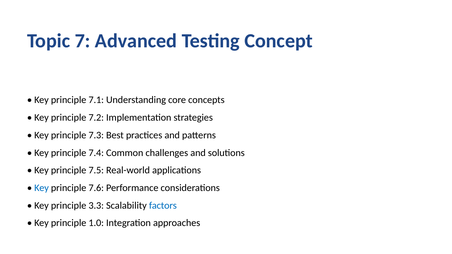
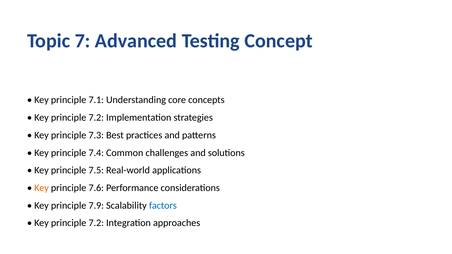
Key colour: blue -> orange (42, 188)
3.3: 3.3 -> 7.9 (96, 206)
1.0: 1.0 -> 7.2 (96, 223)
